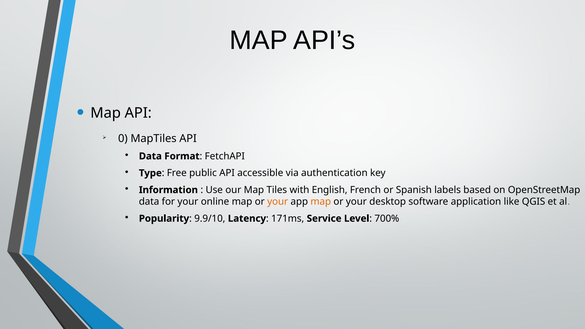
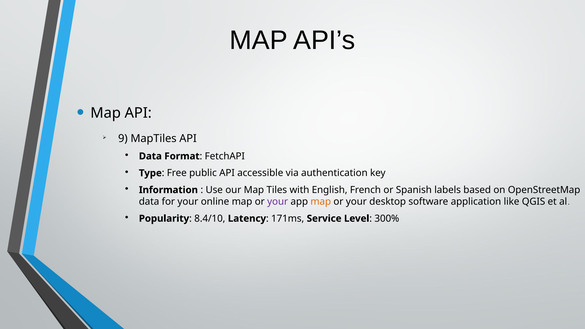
0: 0 -> 9 (123, 139)
your colour: orange -> purple (278, 202)
9.9/10: 9.9/10 -> 8.4/10 (210, 219)
700%: 700% -> 300% (387, 219)
